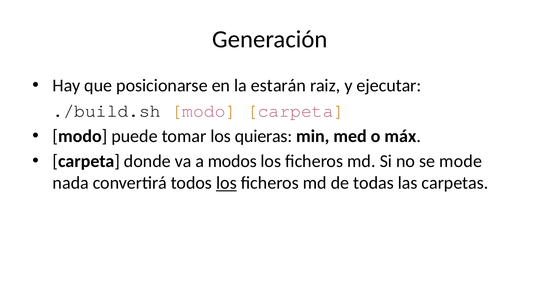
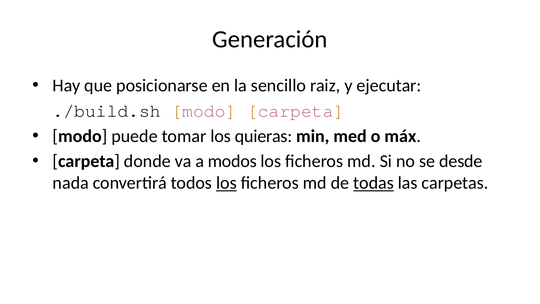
estarán: estarán -> sencillo (278, 86)
mode: mode -> desde (461, 161)
todas underline: none -> present (373, 183)
